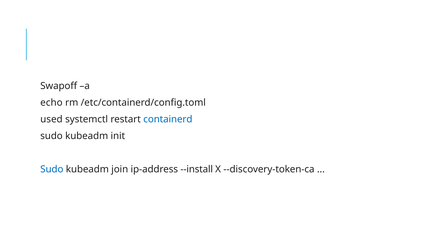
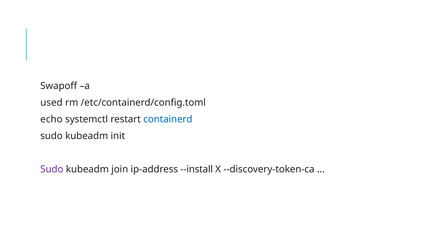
echo: echo -> used (51, 103)
used: used -> echo (51, 119)
Sudo colour: blue -> purple (52, 169)
